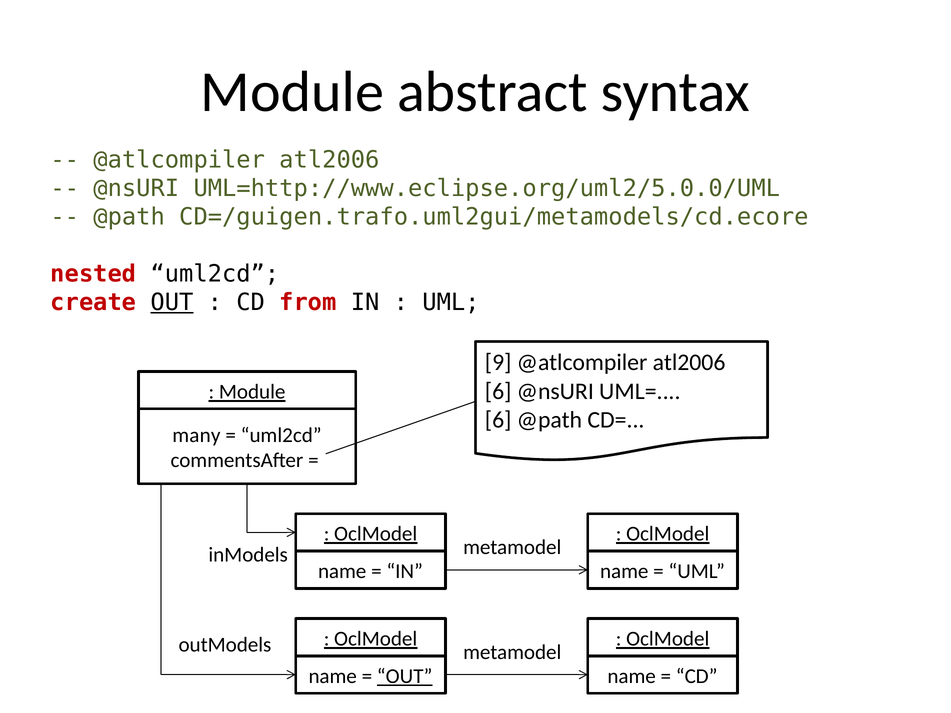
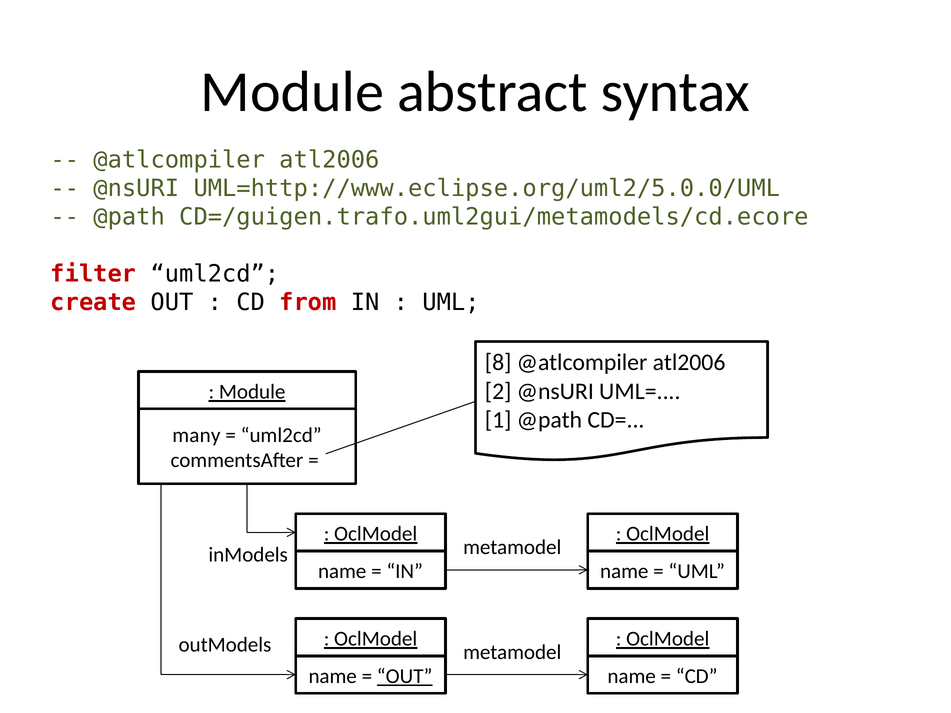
nested: nested -> filter (93, 274)
OUT underline: present -> none (172, 303)
9: 9 -> 8 (498, 363)
6: 6 -> 2 (498, 391)
6: 6 -> 1 (498, 420)
